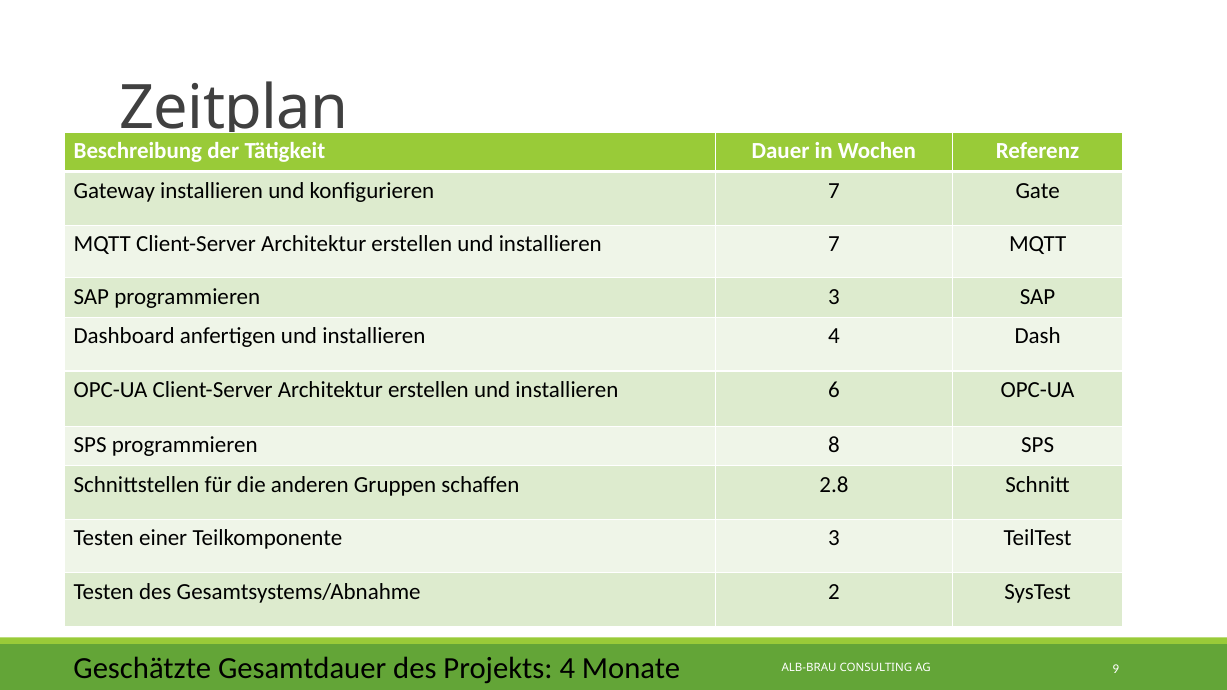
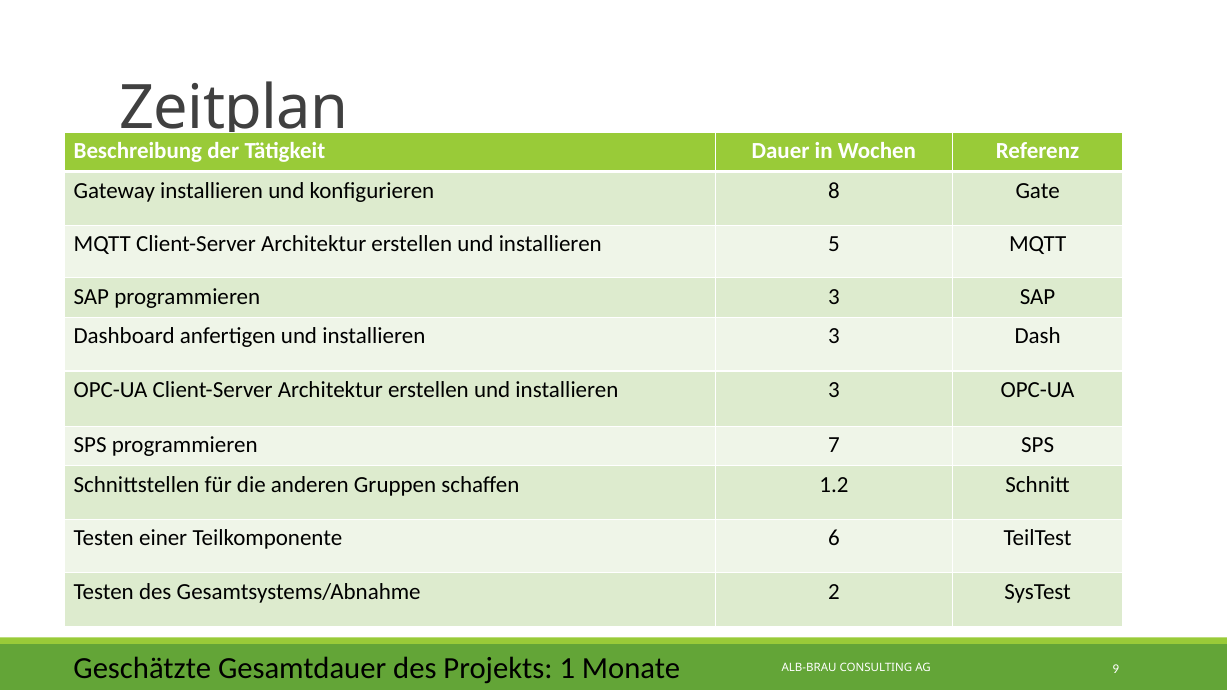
konfigurieren 7: 7 -> 8 (834, 191)
installieren 7: 7 -> 5 (834, 244)
anfertigen und installieren 4: 4 -> 3 (834, 336)
erstellen und installieren 6: 6 -> 3 (834, 390)
8: 8 -> 7 (834, 445)
2.8: 2.8 -> 1.2 (834, 485)
Teilkomponente 3: 3 -> 6 (834, 539)
Projekts 4: 4 -> 1 (567, 669)
